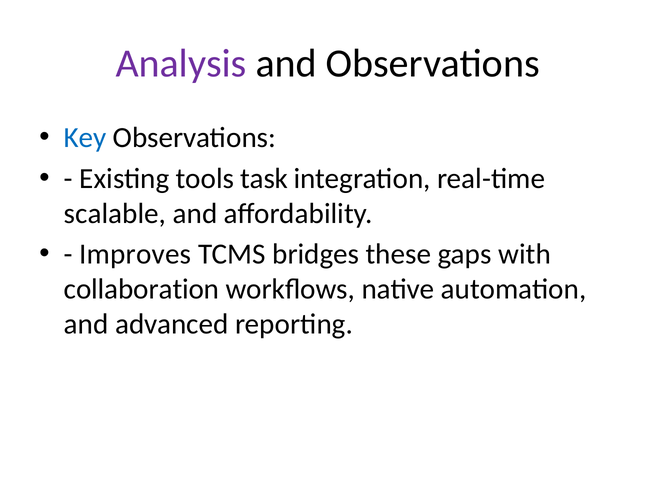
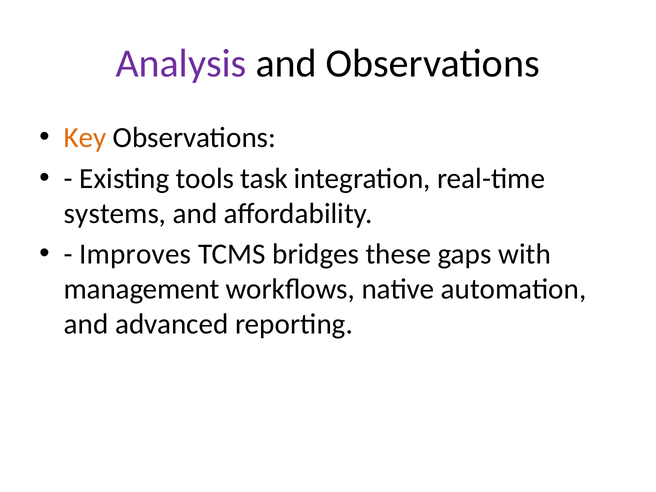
Key colour: blue -> orange (85, 138)
scalable: scalable -> systems (115, 213)
collaboration: collaboration -> management (142, 289)
